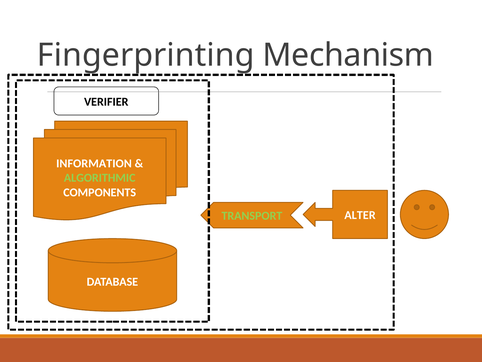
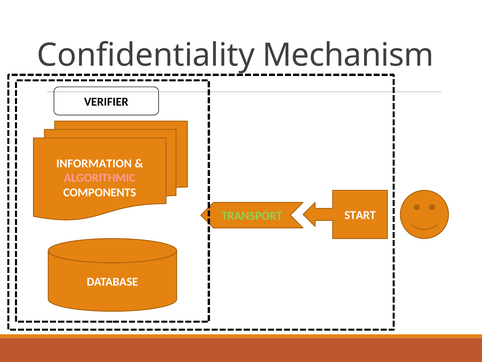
Fingerprinting: Fingerprinting -> Confidentiality (146, 55)
ALGORITHMIC colour: light green -> pink (100, 178)
ALTER: ALTER -> START (360, 215)
